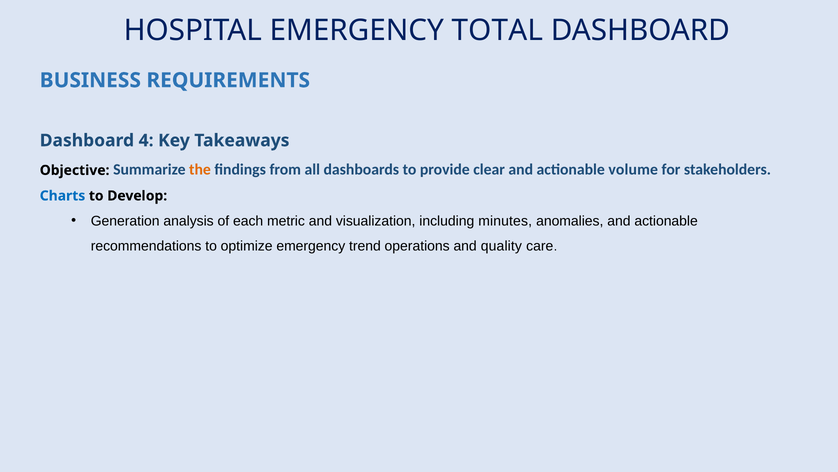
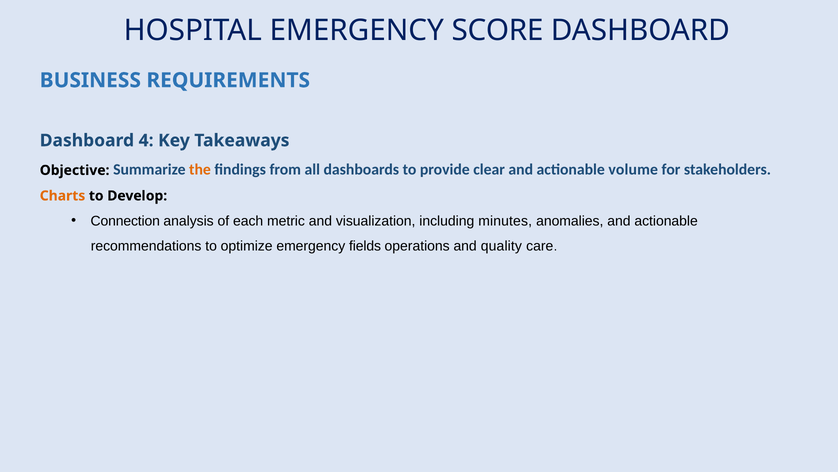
TOTAL: TOTAL -> SCORE (498, 30)
Charts colour: blue -> orange (63, 196)
Generation: Generation -> Connection (125, 221)
trend: trend -> fields (365, 246)
